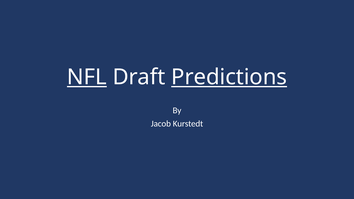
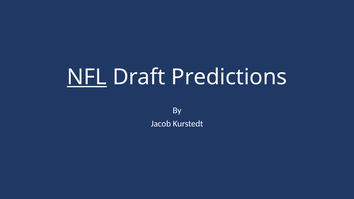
Predictions underline: present -> none (229, 77)
